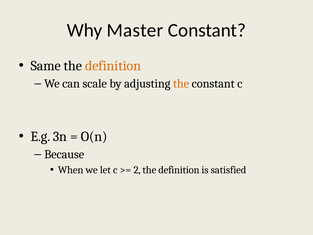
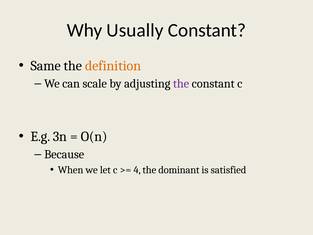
Master: Master -> Usually (135, 30)
the colour: orange -> purple (181, 84)
2: 2 -> 4 (137, 170)
definition: definition -> dominant (179, 170)
